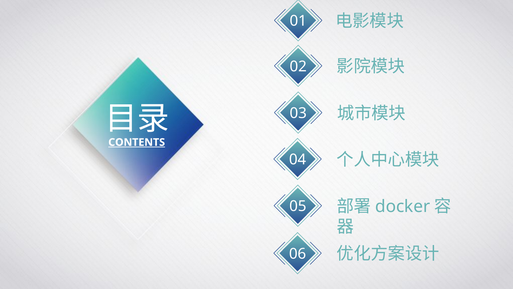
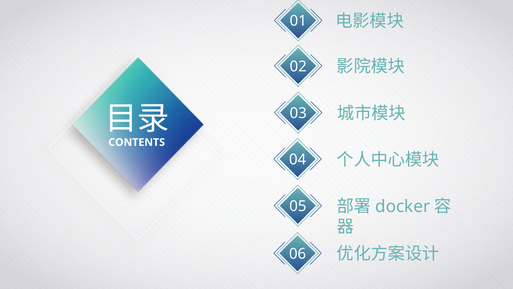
CONTENTS underline: present -> none (137, 142)
